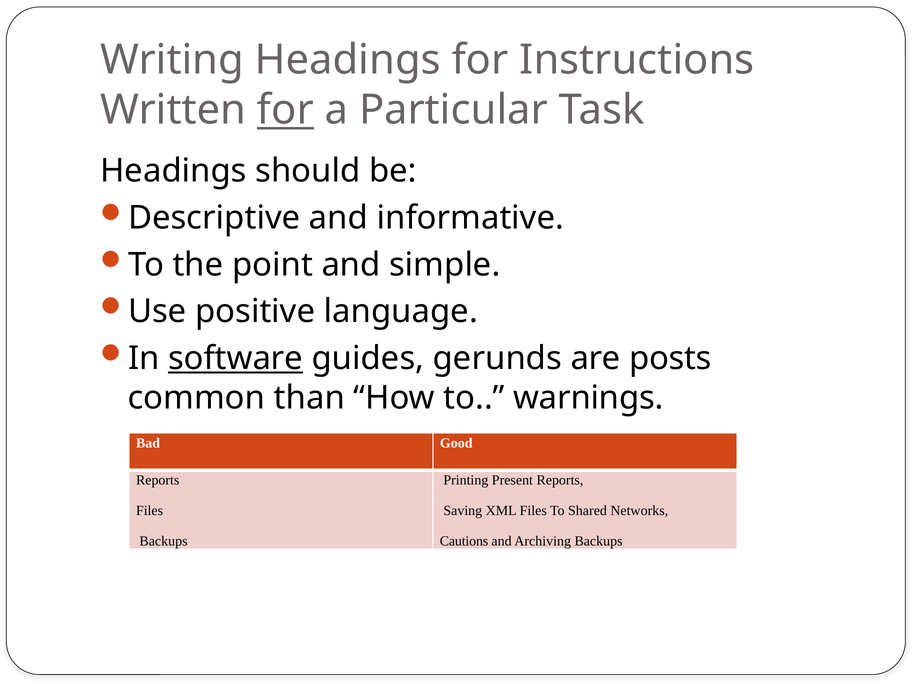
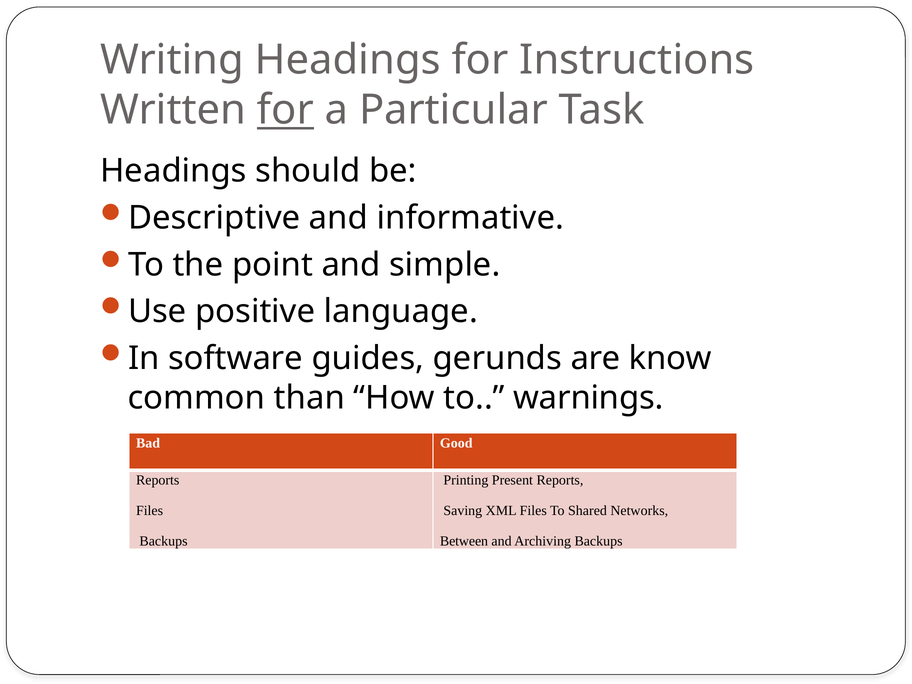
software underline: present -> none (236, 358)
posts: posts -> know (670, 358)
Cautions: Cautions -> Between (464, 541)
